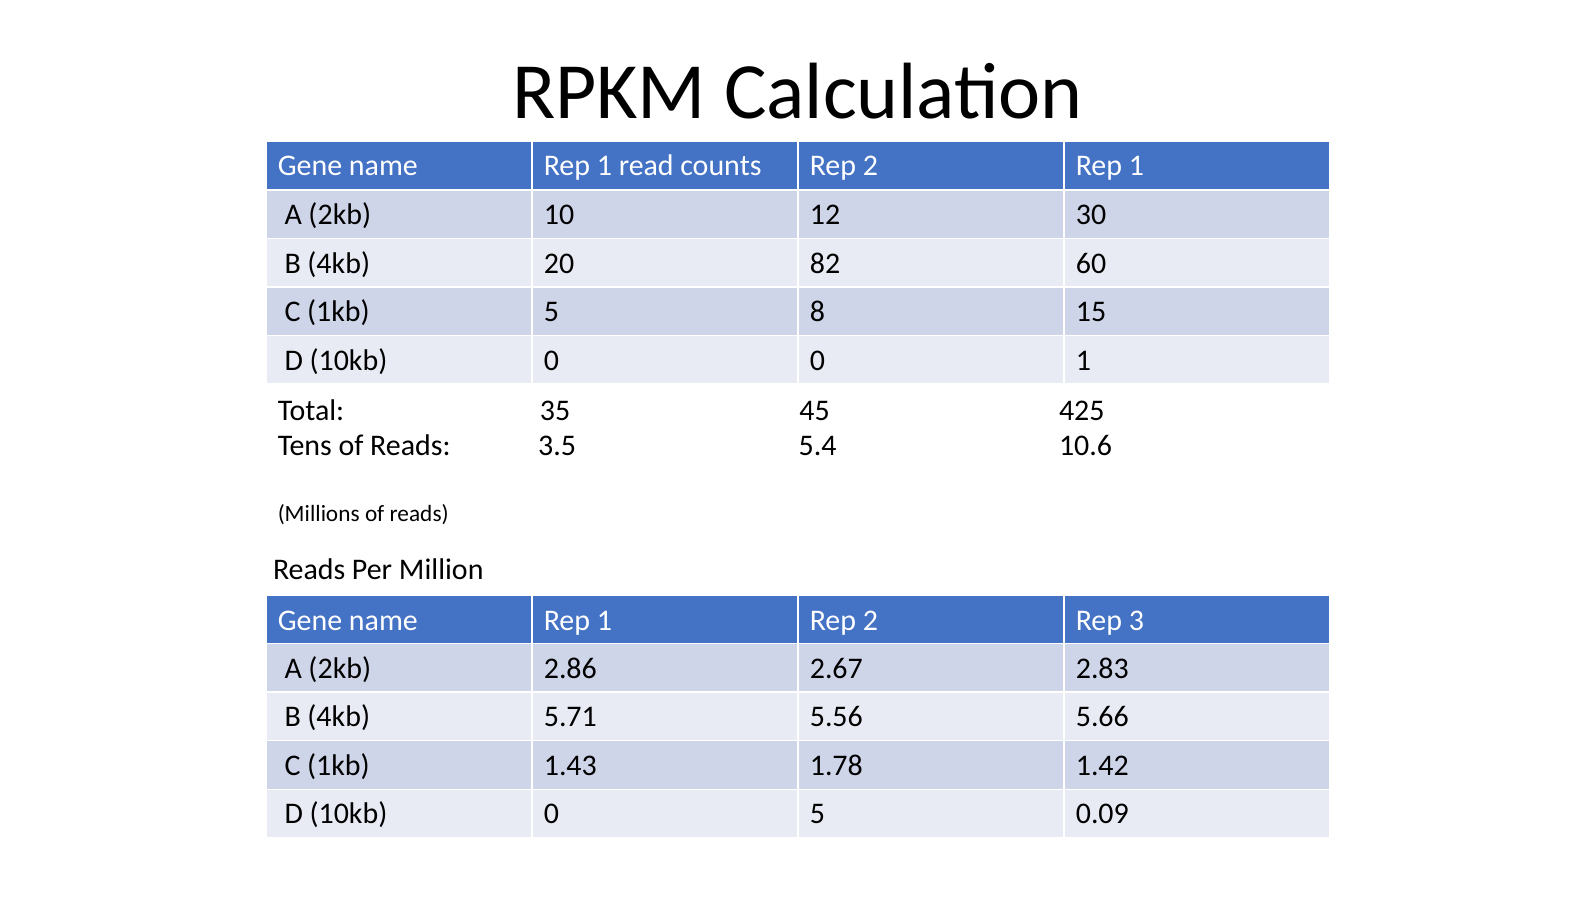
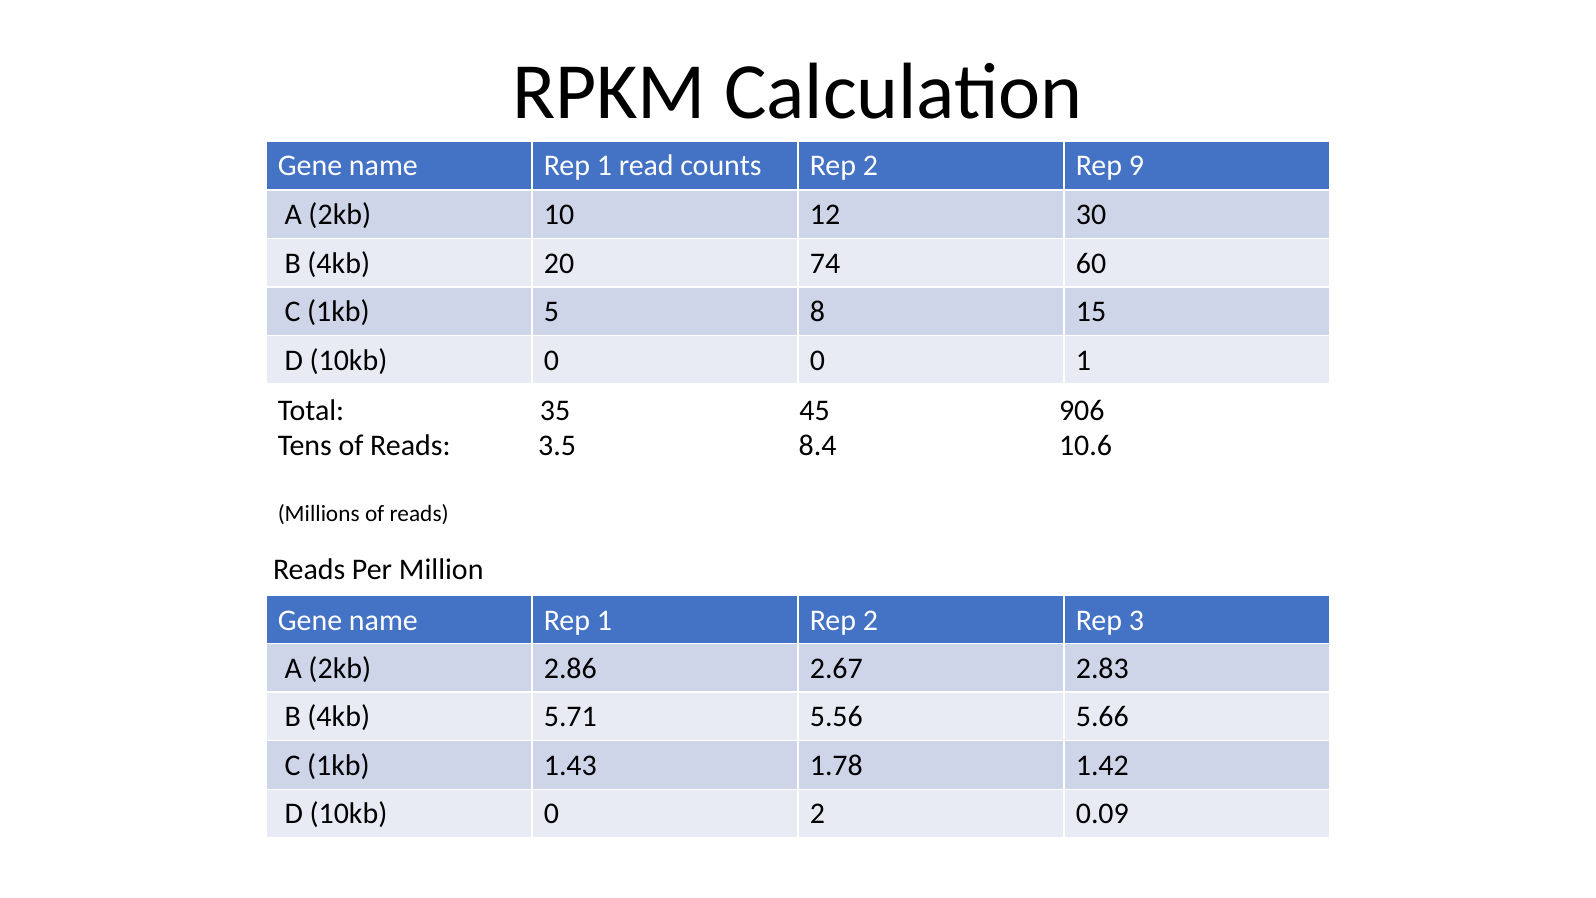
2 Rep 1: 1 -> 9 (1136, 166)
82: 82 -> 74 (825, 263)
425: 425 -> 906 (1082, 410)
5.4: 5.4 -> 8.4 (818, 446)
0 5: 5 -> 2 (817, 814)
